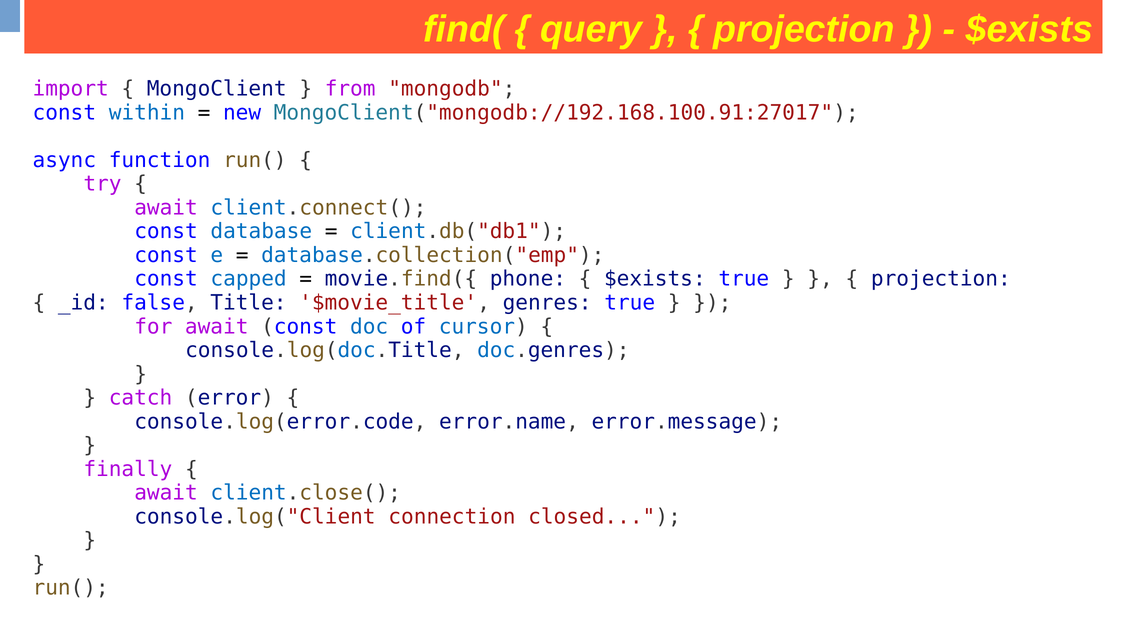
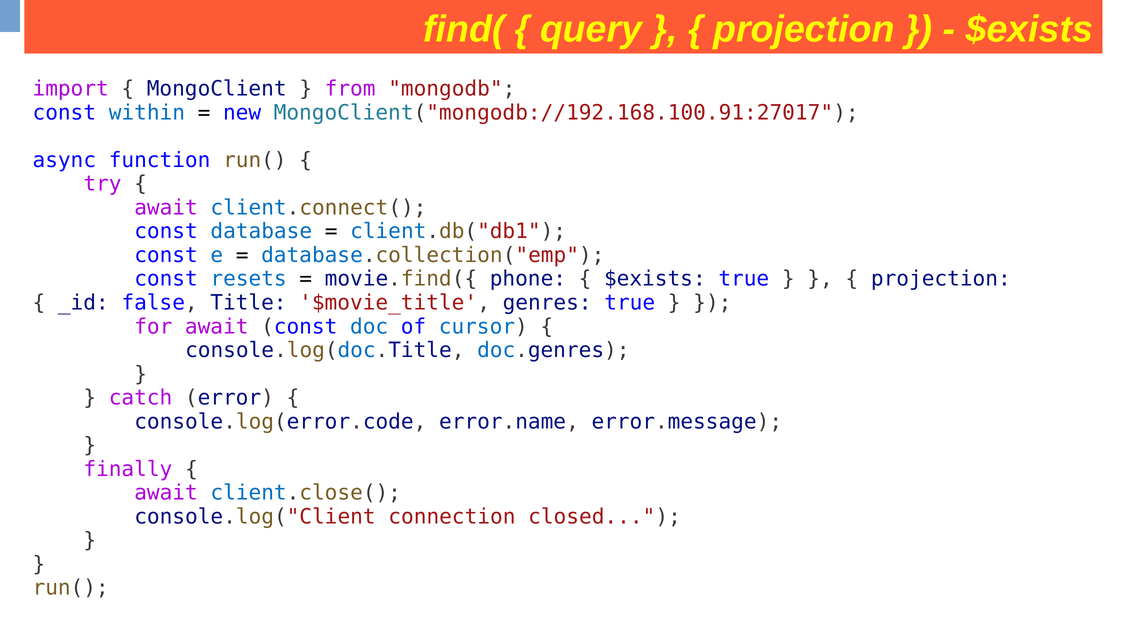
capped: capped -> resets (249, 279)
